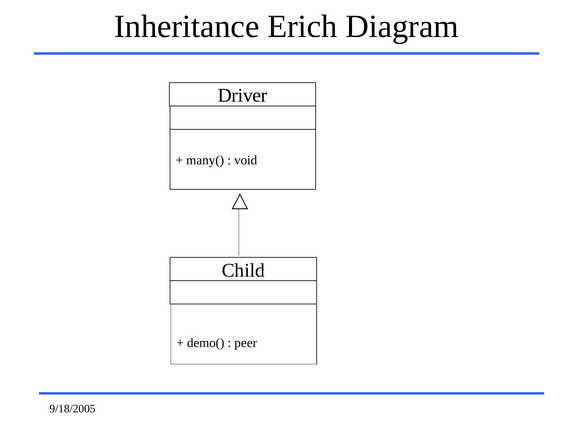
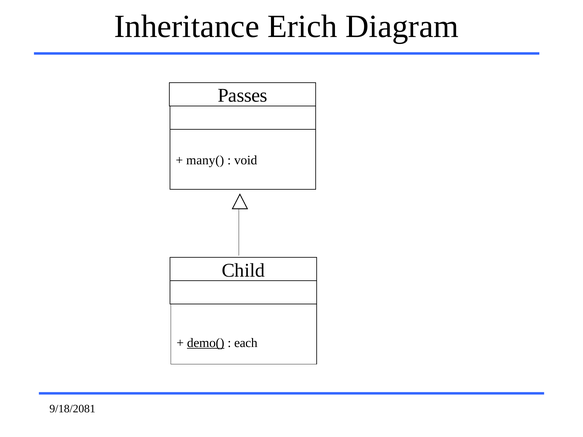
Driver: Driver -> Passes (243, 96)
demo( underline: none -> present (206, 343)
peer: peer -> each (246, 343)
9/18/2005: 9/18/2005 -> 9/18/2081 (72, 409)
